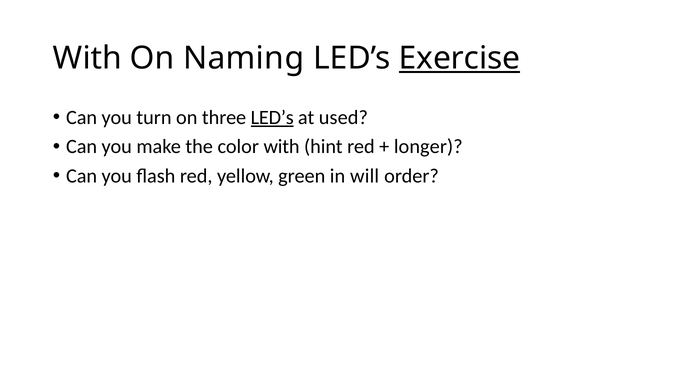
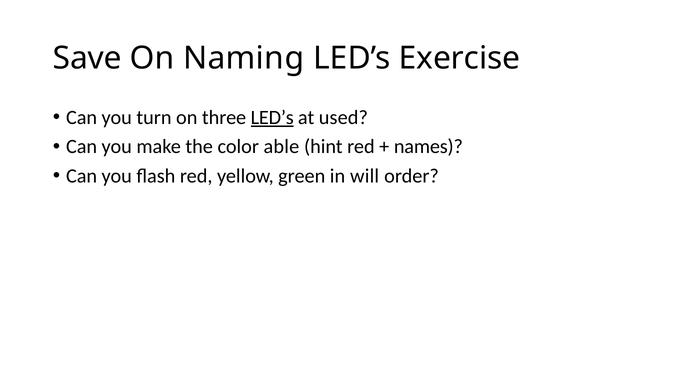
With: With -> Save (87, 58)
Exercise underline: present -> none (460, 58)
color with: with -> able (281, 147)
longer: longer -> names (428, 147)
